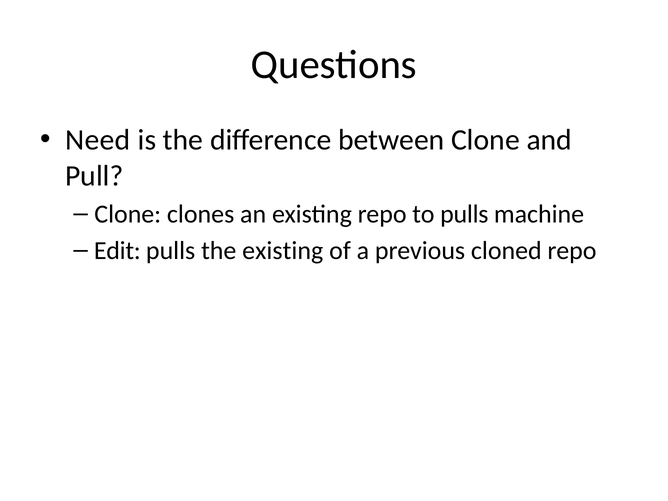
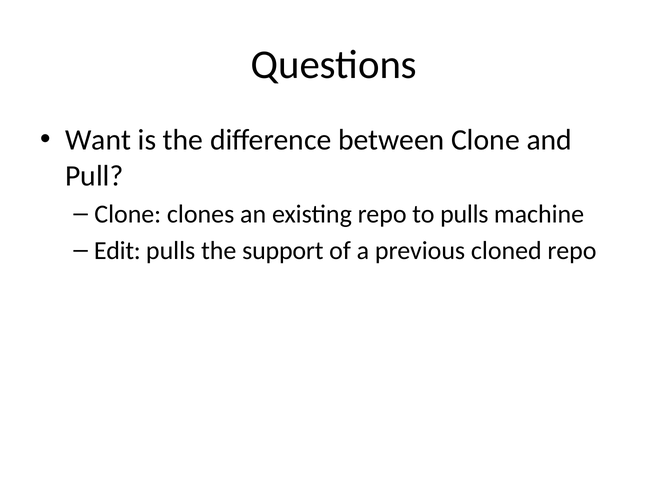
Need: Need -> Want (98, 140)
the existing: existing -> support (283, 251)
